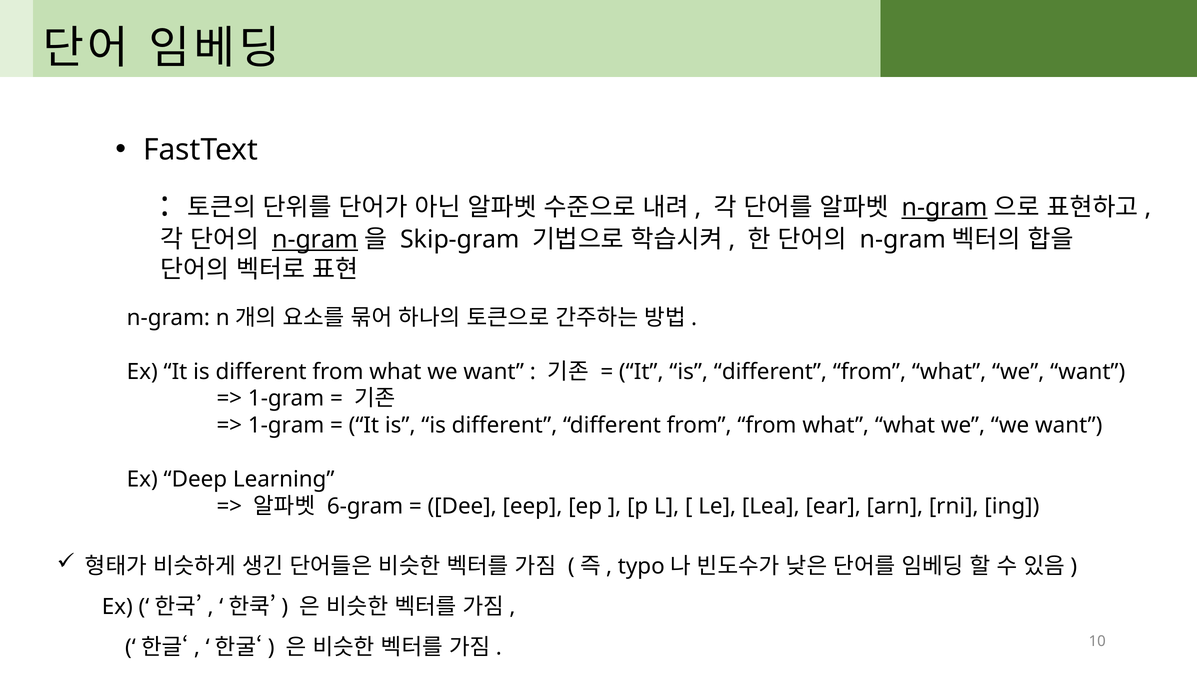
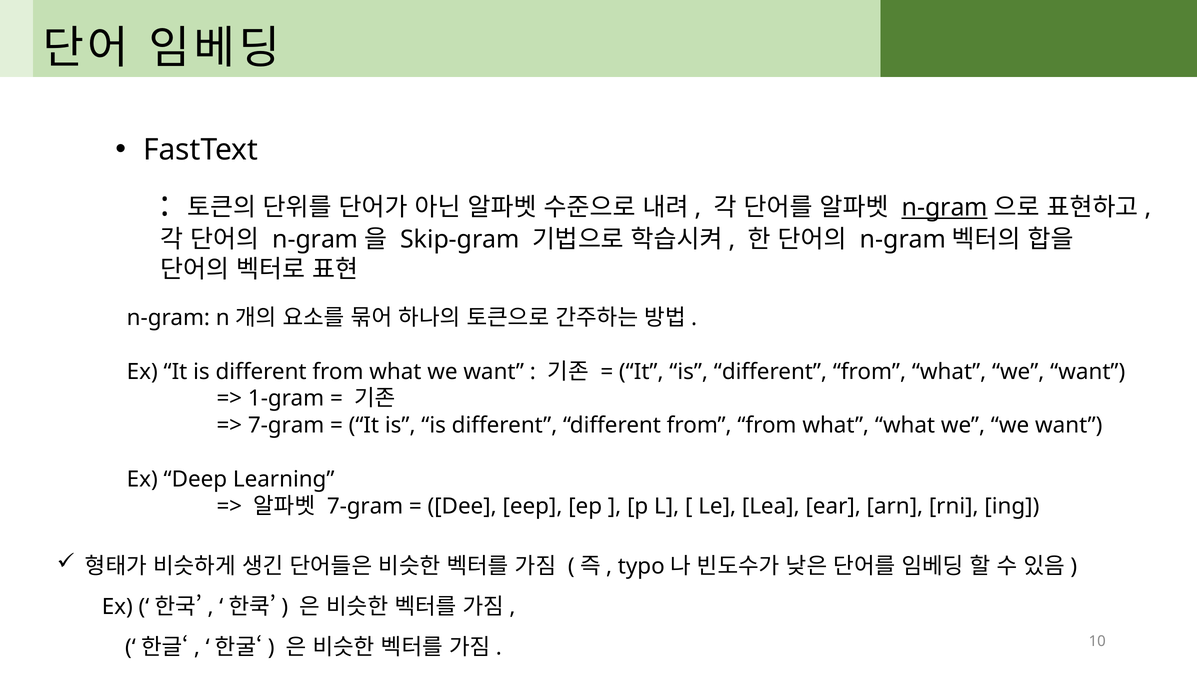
n-gram underline: present -> none (315, 240)
1-gram: 1-gram -> 7-gram (286, 426)
6-gram: 6-gram -> 7-gram (365, 506)
